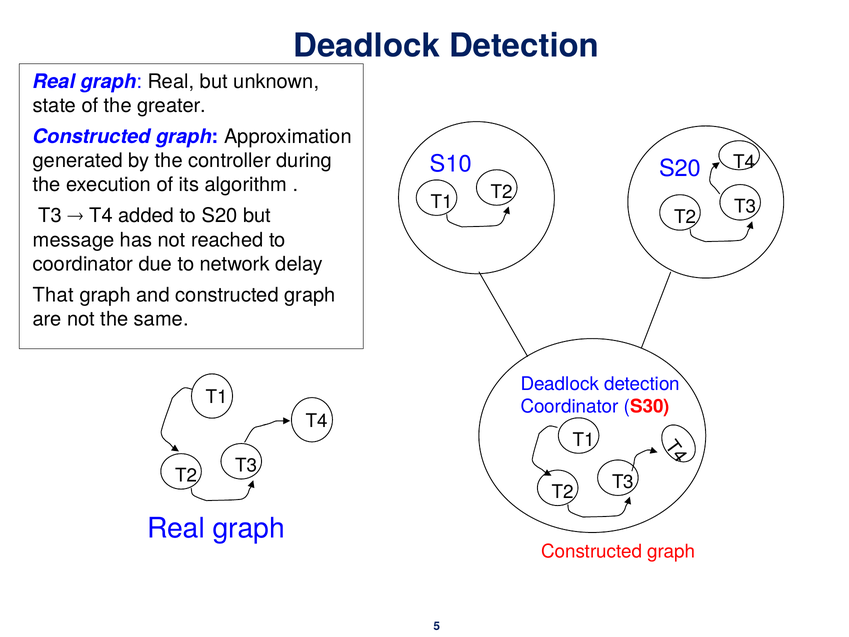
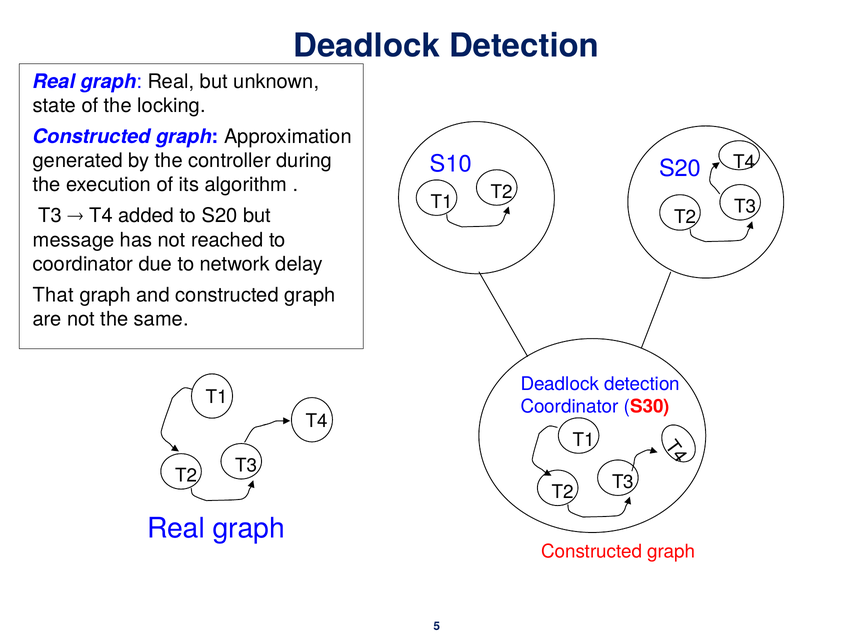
greater: greater -> locking (172, 105)
